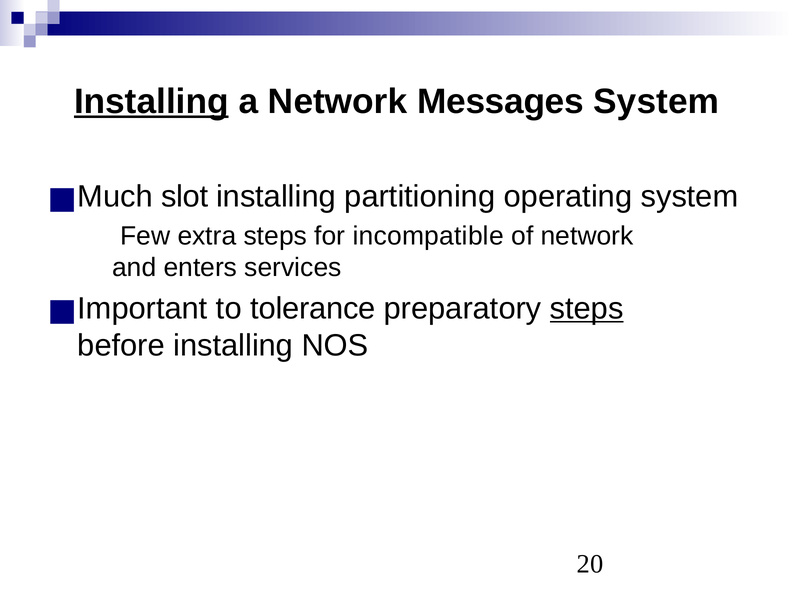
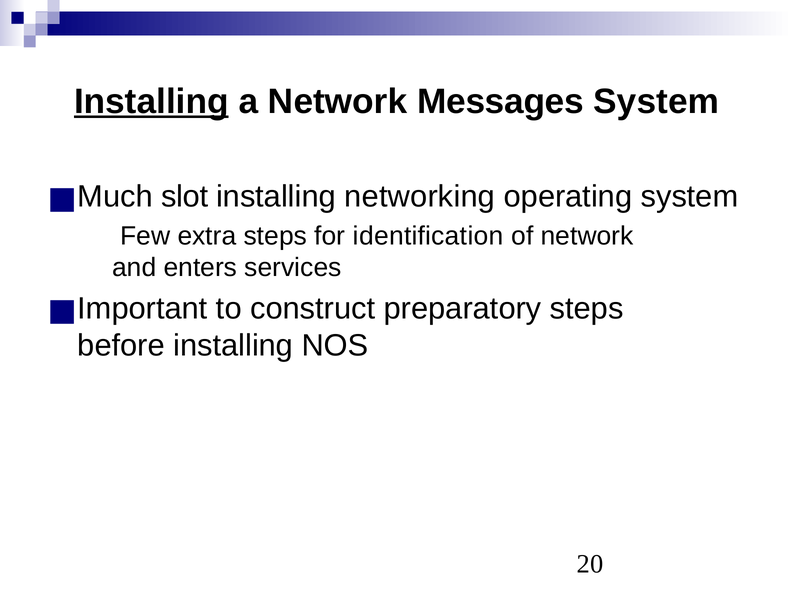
partitioning: partitioning -> networking (420, 197)
incompatible: incompatible -> identification (428, 236)
tolerance: tolerance -> construct (313, 309)
steps underline: present -> none (587, 309)
